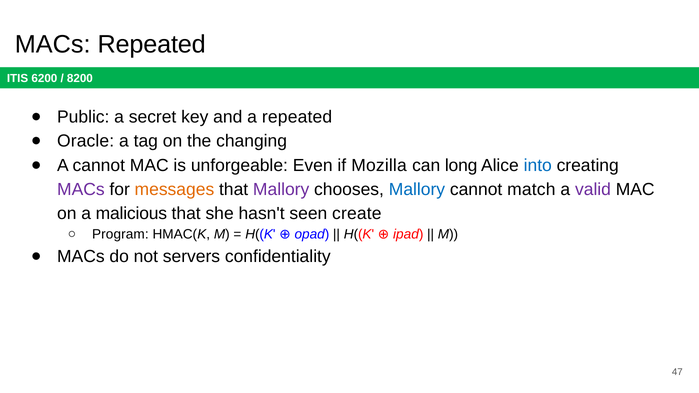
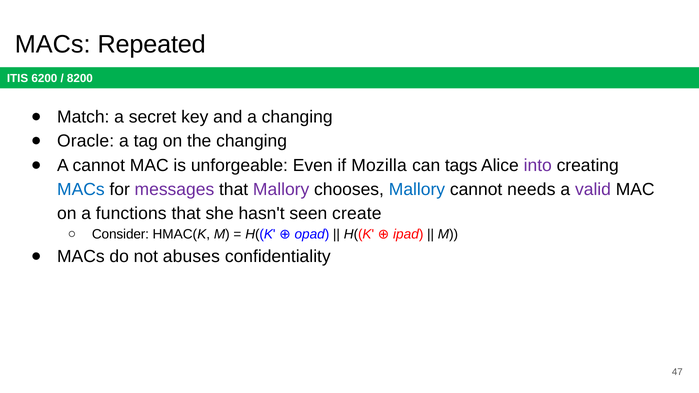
Public: Public -> Match (83, 117)
a repeated: repeated -> changing (297, 117)
long: long -> tags (461, 165)
into colour: blue -> purple (538, 165)
MACs colour: purple -> blue (81, 189)
messages colour: orange -> purple (174, 189)
match: match -> needs (531, 189)
malicious: malicious -> functions (131, 214)
Program: Program -> Consider (120, 234)
servers: servers -> abuses (191, 256)
